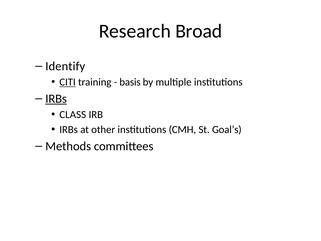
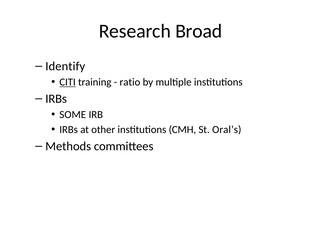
basis: basis -> ratio (130, 82)
IRBs underline: present -> none (56, 99)
CLASS: CLASS -> SOME (73, 115)
Goal’s: Goal’s -> Oral’s (227, 130)
